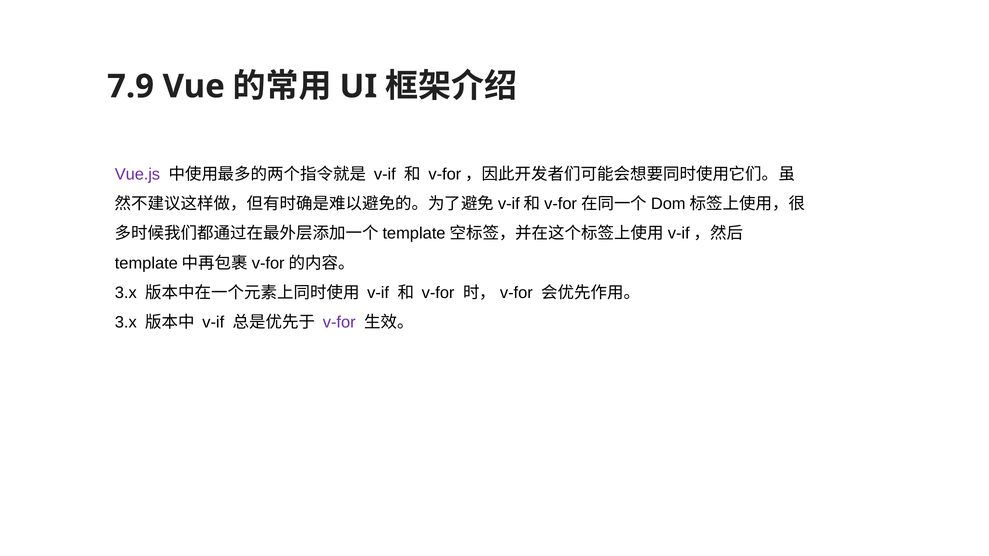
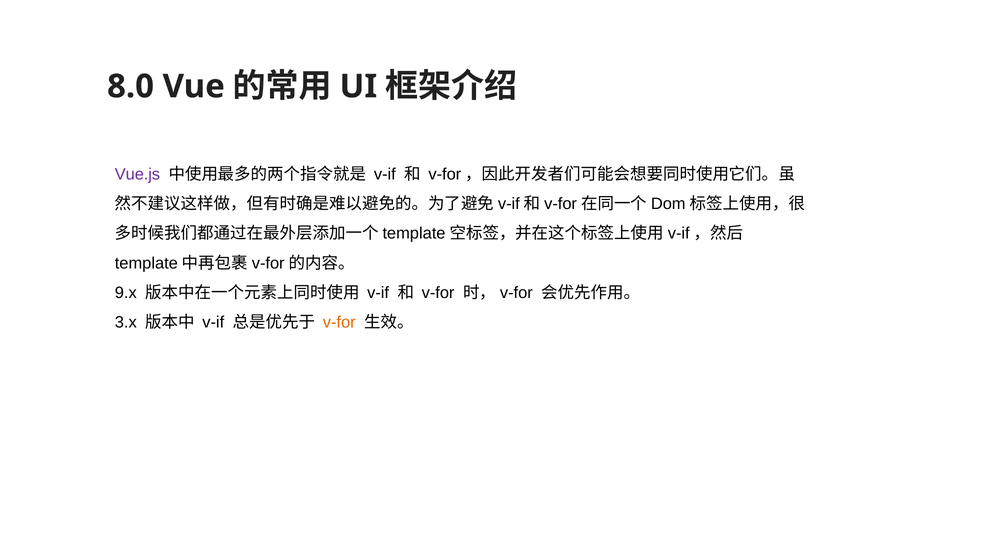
7.9: 7.9 -> 8.0 (131, 86)
3.x: 3.x -> 9.x (126, 293)
v-for colour: purple -> orange (339, 323)
